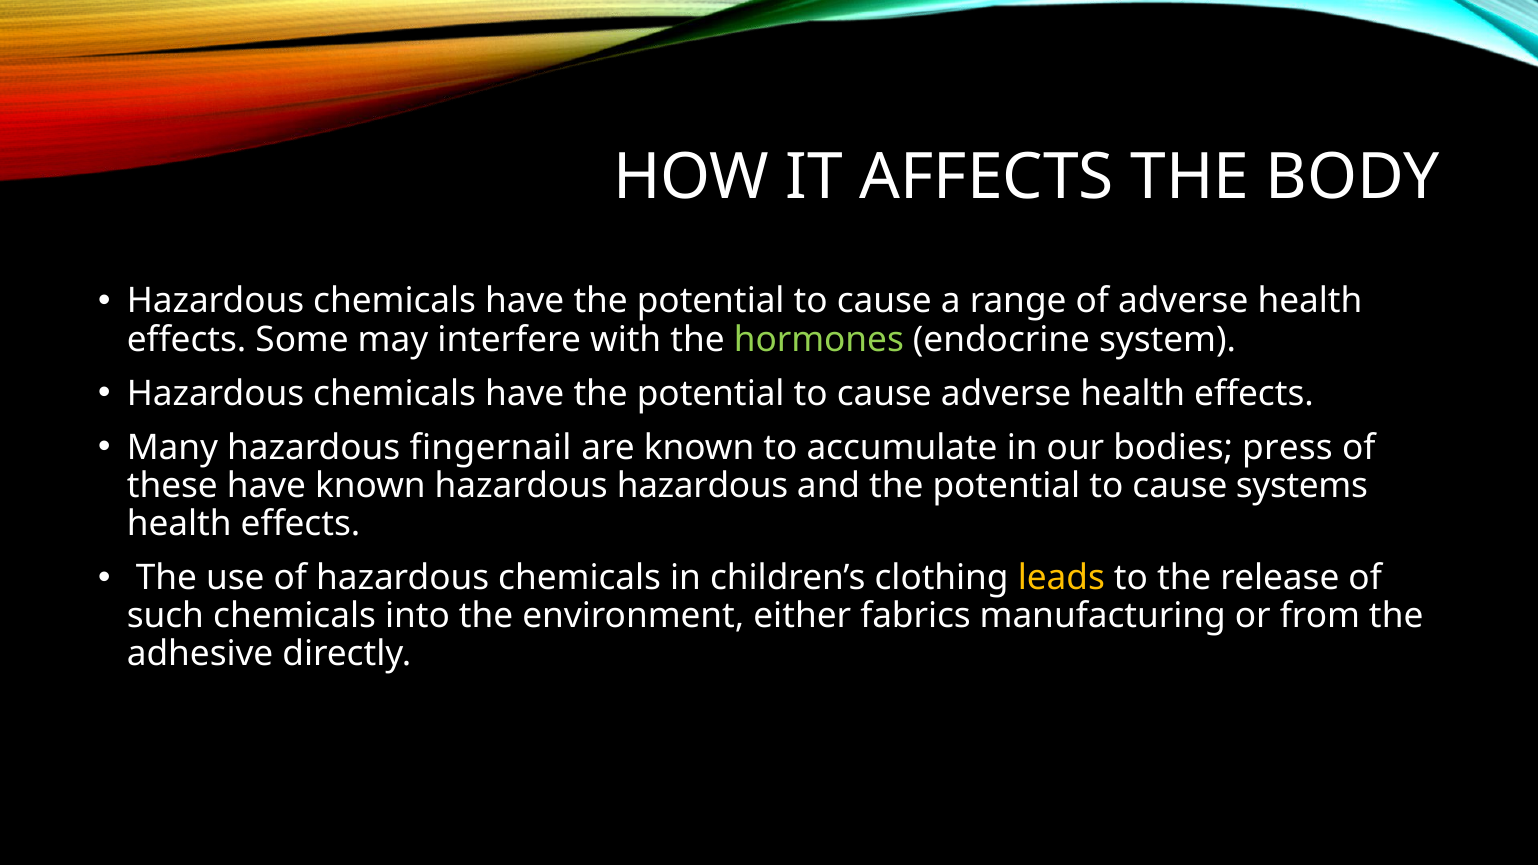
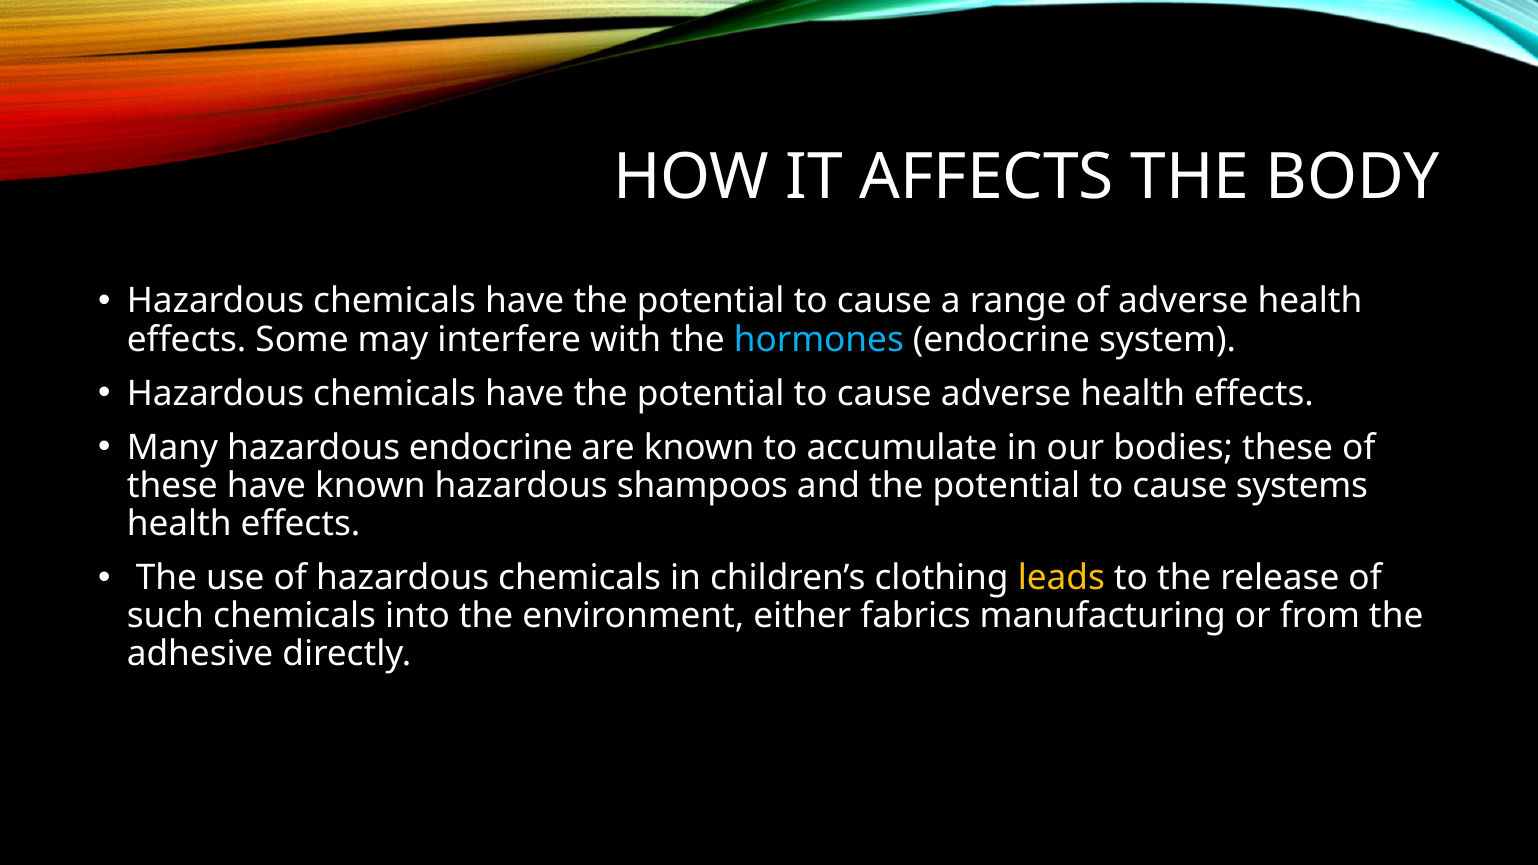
hormones colour: light green -> light blue (819, 339)
hazardous fingernail: fingernail -> endocrine (491, 448)
bodies press: press -> these (1288, 448)
hazardous hazardous: hazardous -> shampoos (702, 486)
